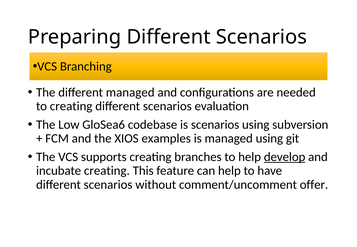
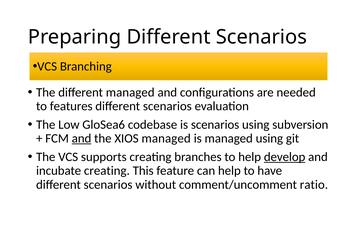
to creating: creating -> features (71, 106)
and underline: none -> present (82, 139)
XIOS examples: examples -> managed (166, 139)
offer: offer -> ratio (314, 185)
